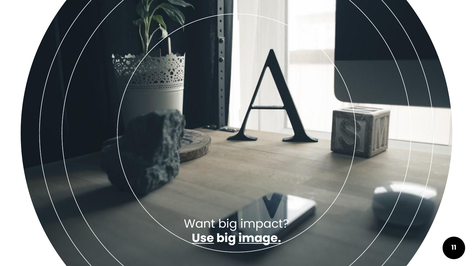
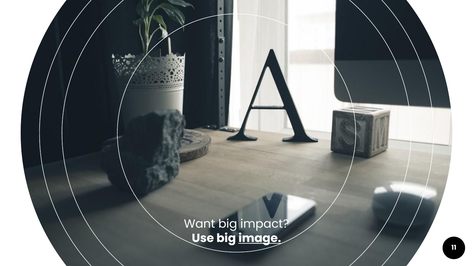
Use underline: present -> none (203, 238)
